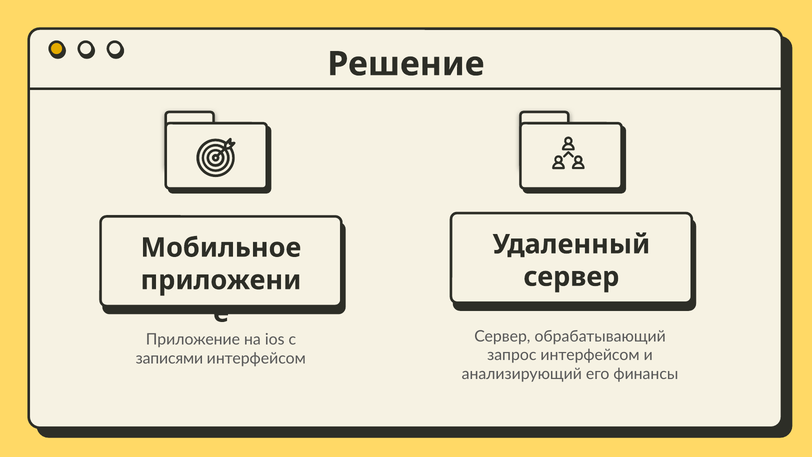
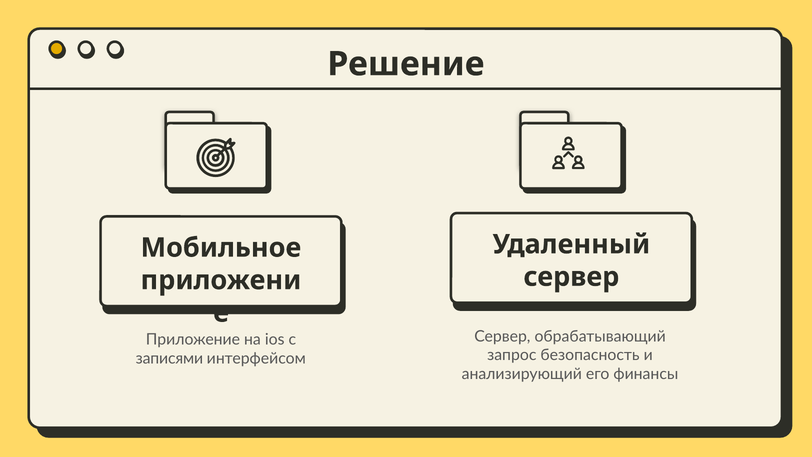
запрос интерфейсом: интерфейсом -> безопасность (590, 355)
